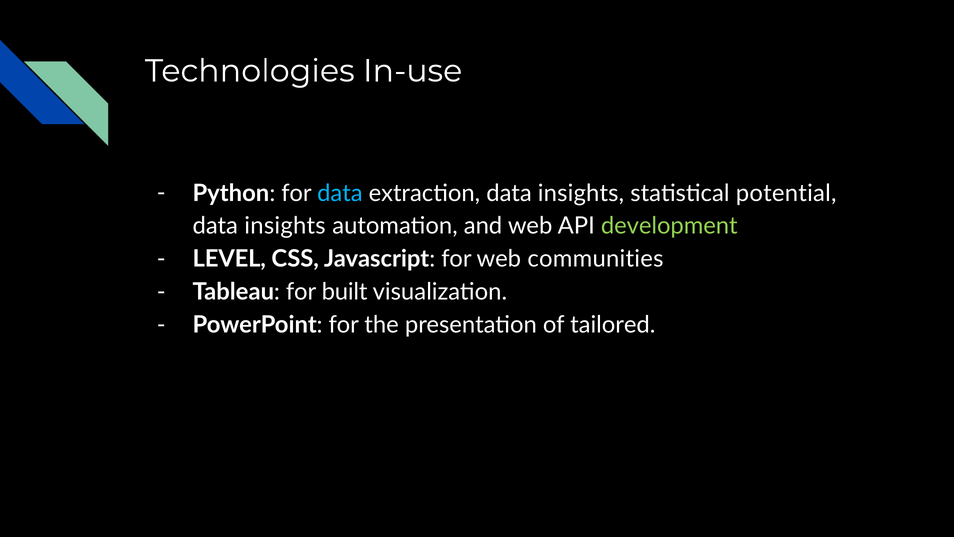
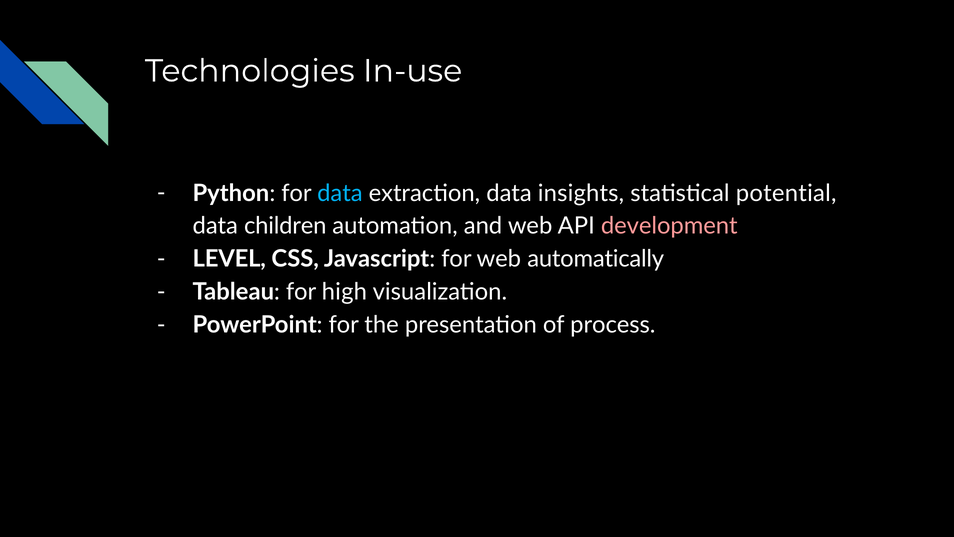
insights: insights -> children (285, 226)
development colour: light green -> pink (669, 226)
communities: communities -> automatically (596, 259)
built: built -> high (344, 292)
tailored: tailored -> process (613, 325)
